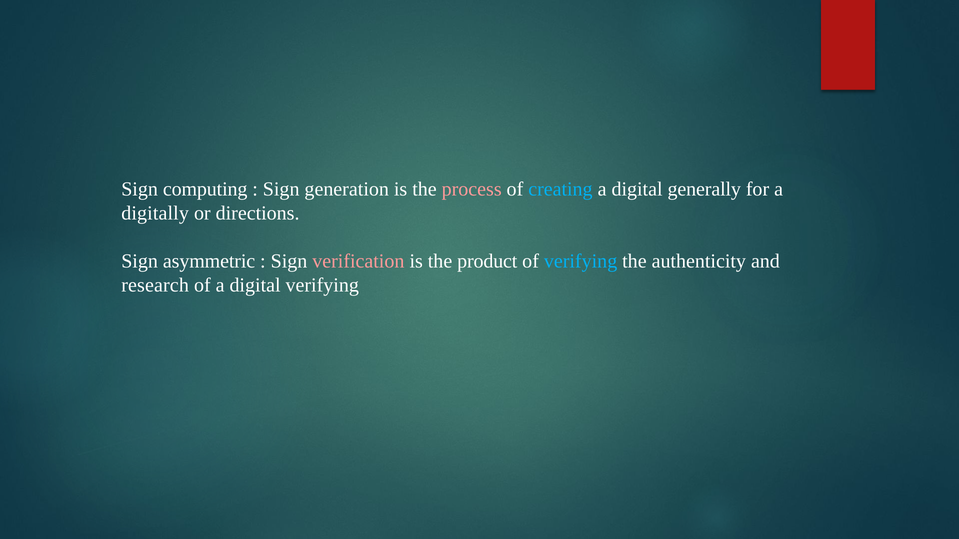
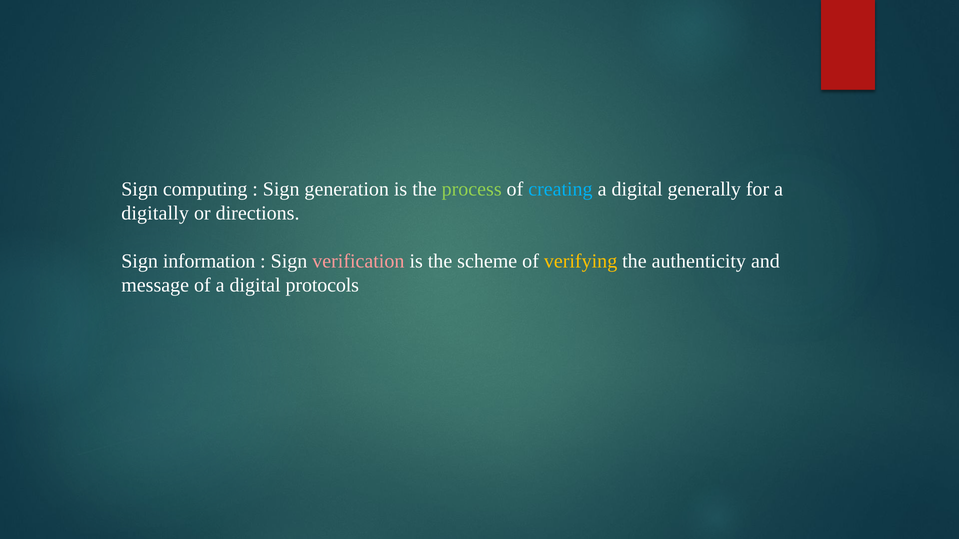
process colour: pink -> light green (472, 189)
asymmetric: asymmetric -> information (209, 261)
product: product -> scheme (487, 261)
verifying colour: light blue -> yellow (581, 261)
research: research -> message (155, 285)
digital verifying: verifying -> protocols (322, 285)
